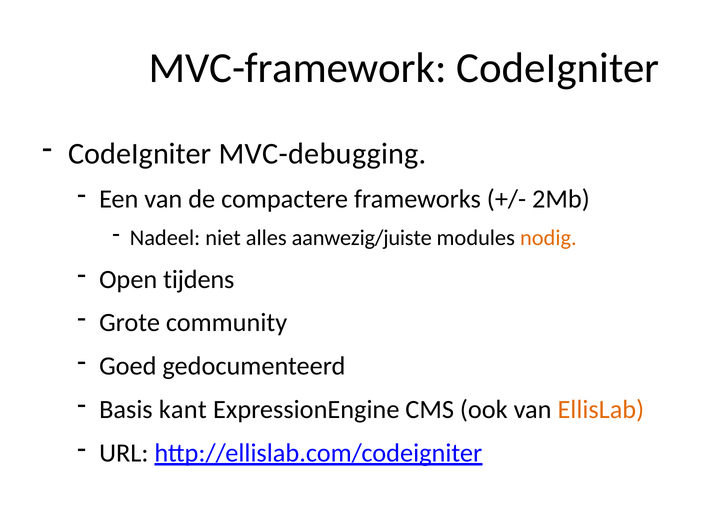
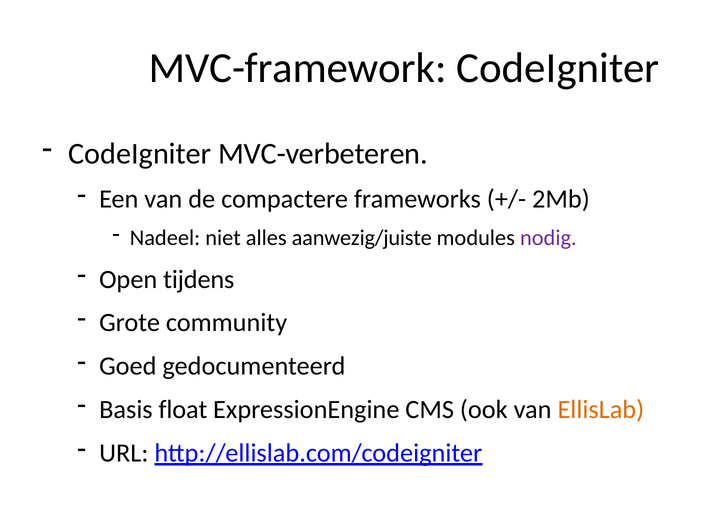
MVC-debugging: MVC-debugging -> MVC-verbeteren (323, 154)
nodig colour: orange -> purple (548, 238)
kant: kant -> float (183, 410)
